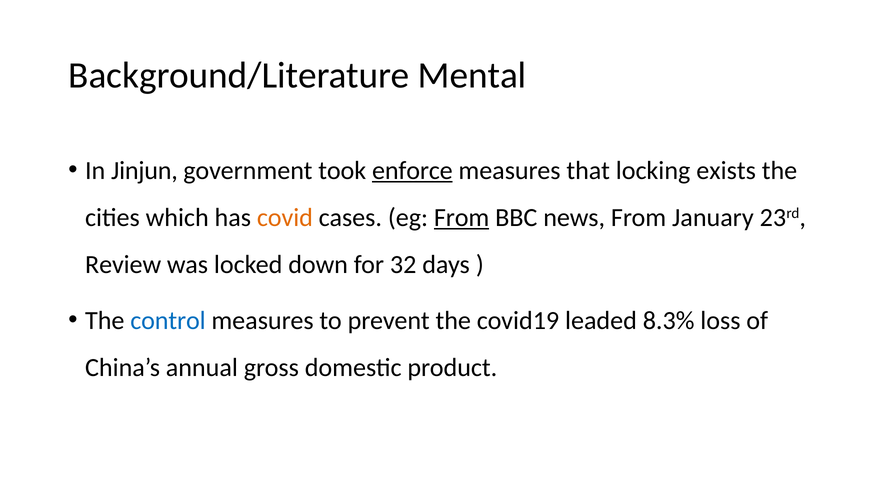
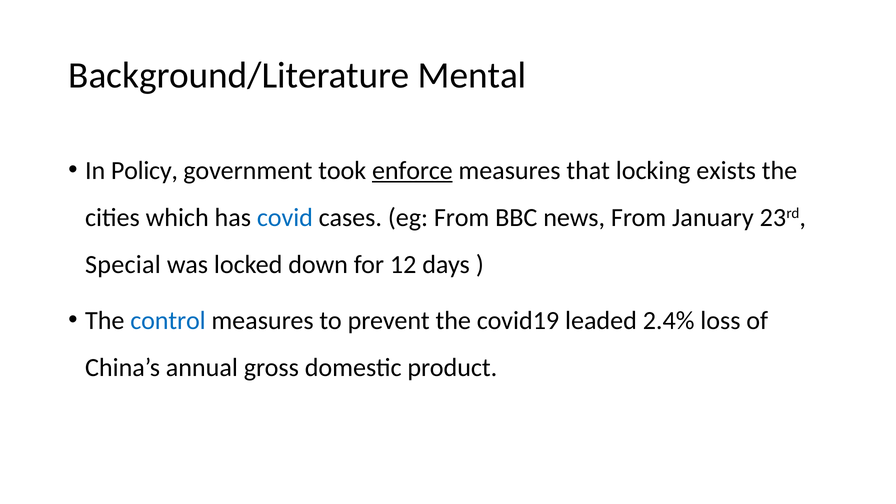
Jinjun: Jinjun -> Policy (144, 171)
covid colour: orange -> blue (285, 218)
From underline: present -> none (462, 218)
Review: Review -> Special (123, 264)
32: 32 -> 12 (403, 264)
8.3%: 8.3% -> 2.4% (669, 321)
